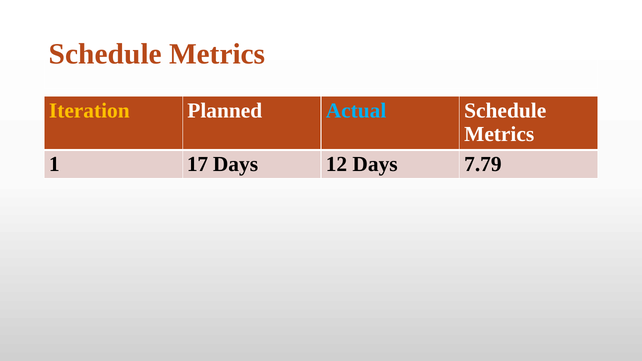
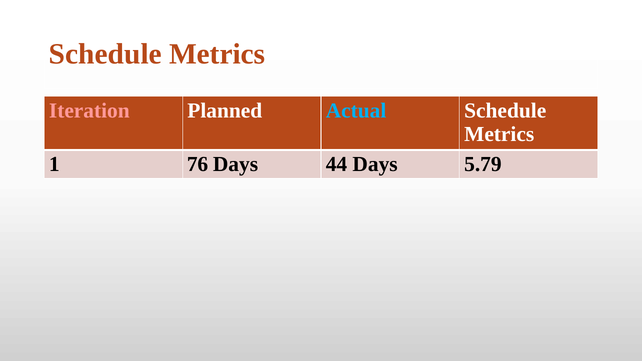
Iteration colour: yellow -> pink (89, 111)
17: 17 -> 76 (198, 164)
12: 12 -> 44 (336, 164)
7.79: 7.79 -> 5.79 (483, 164)
